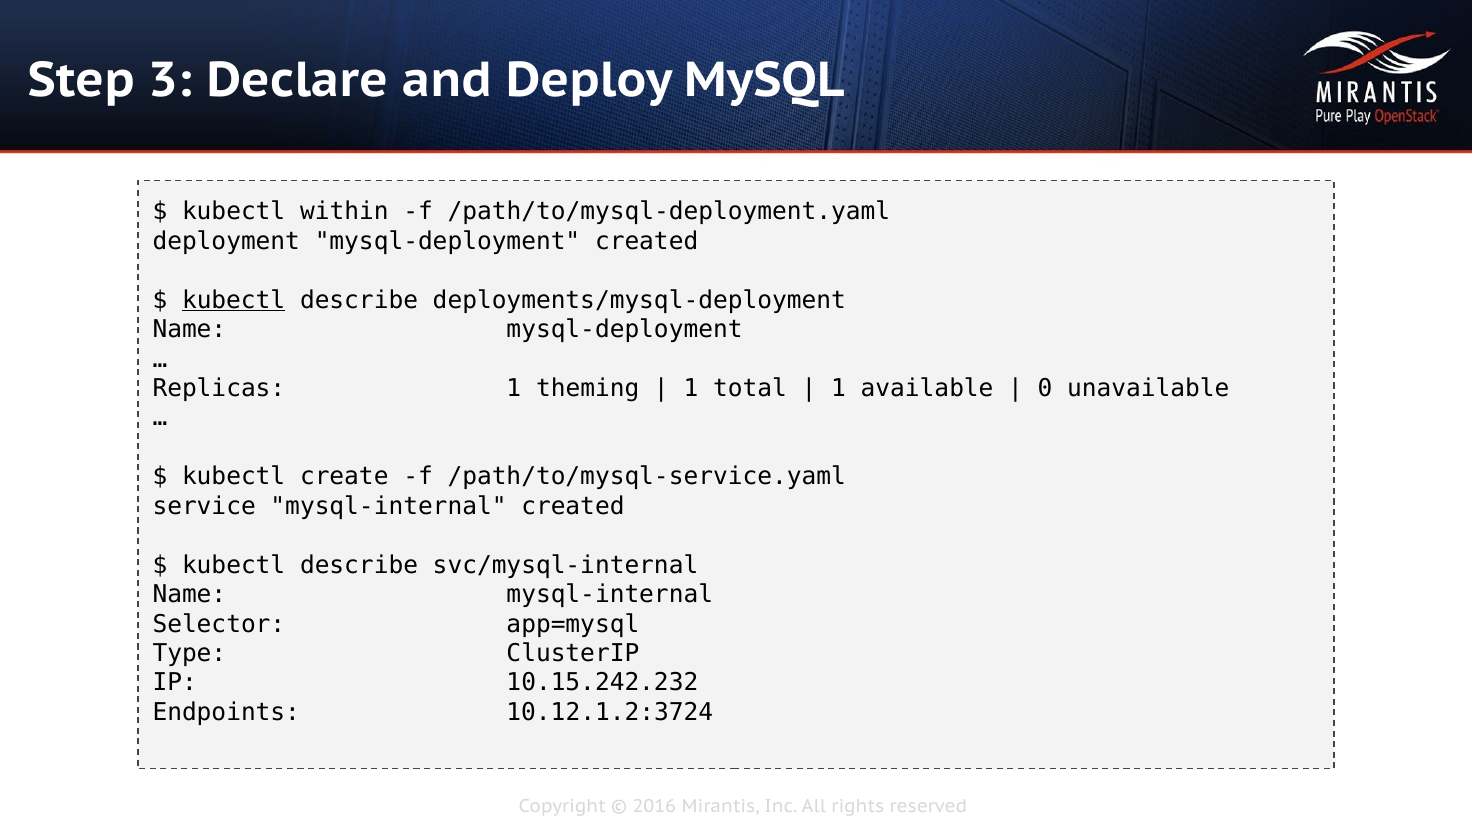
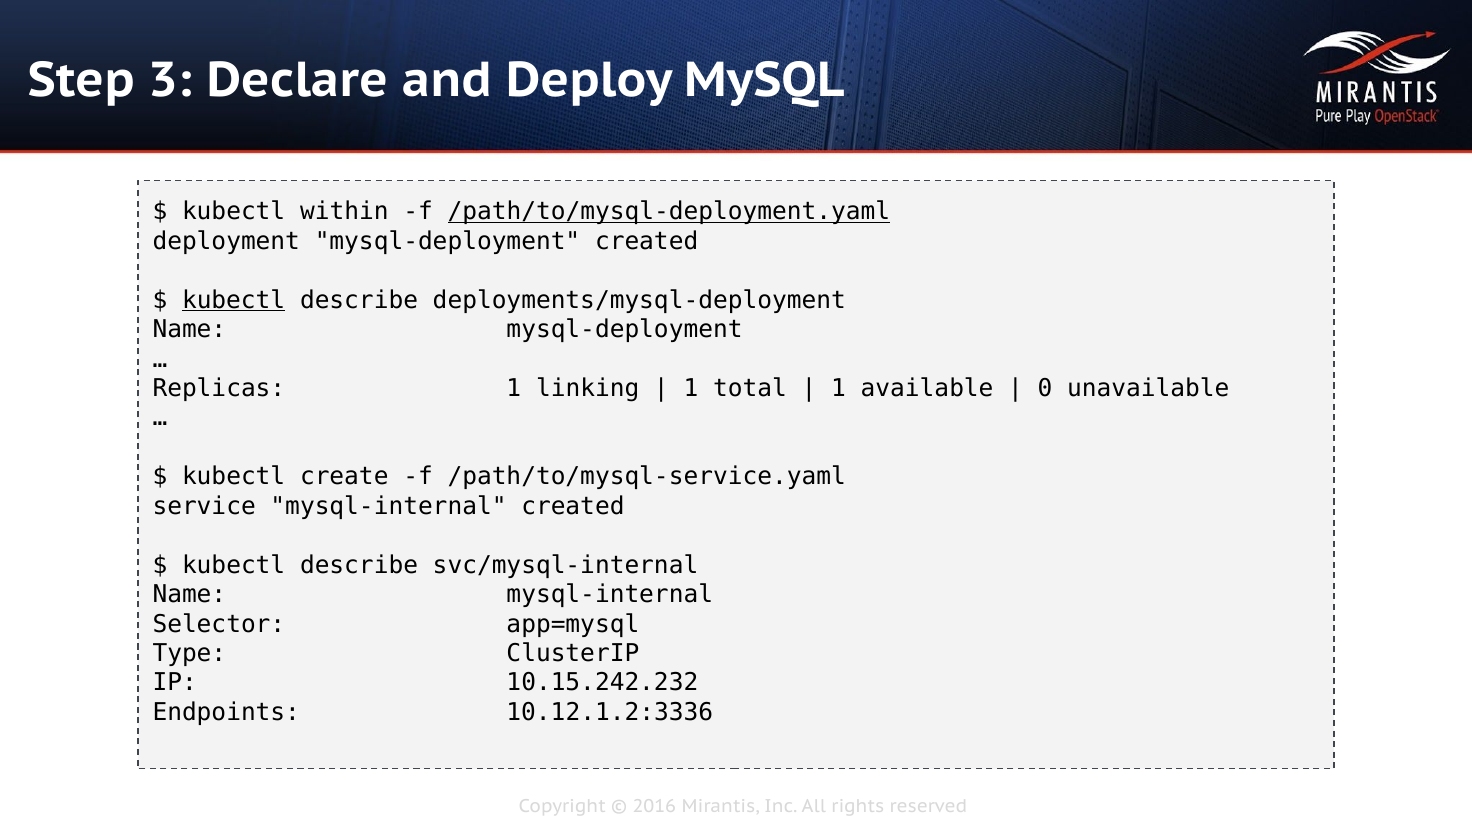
/path/to/mysql-deployment.yaml underline: none -> present (669, 212)
theming: theming -> linking (588, 388)
10.12.1.2:3724: 10.12.1.2:3724 -> 10.12.1.2:3336 (610, 712)
